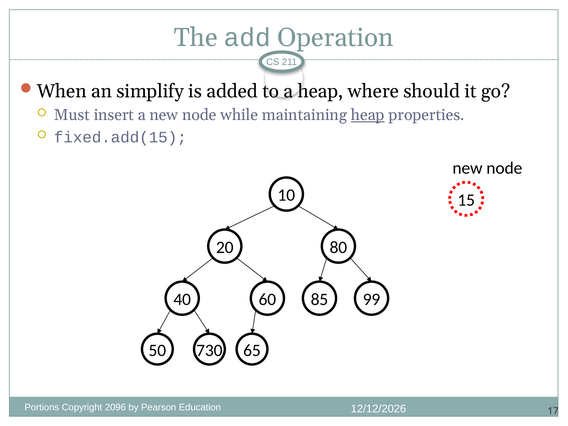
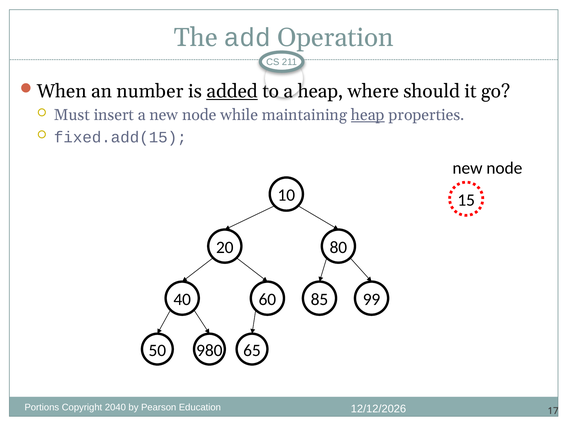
simplify: simplify -> number (150, 91)
added underline: none -> present (232, 91)
730: 730 -> 980 (209, 350)
2096: 2096 -> 2040 (115, 407)
